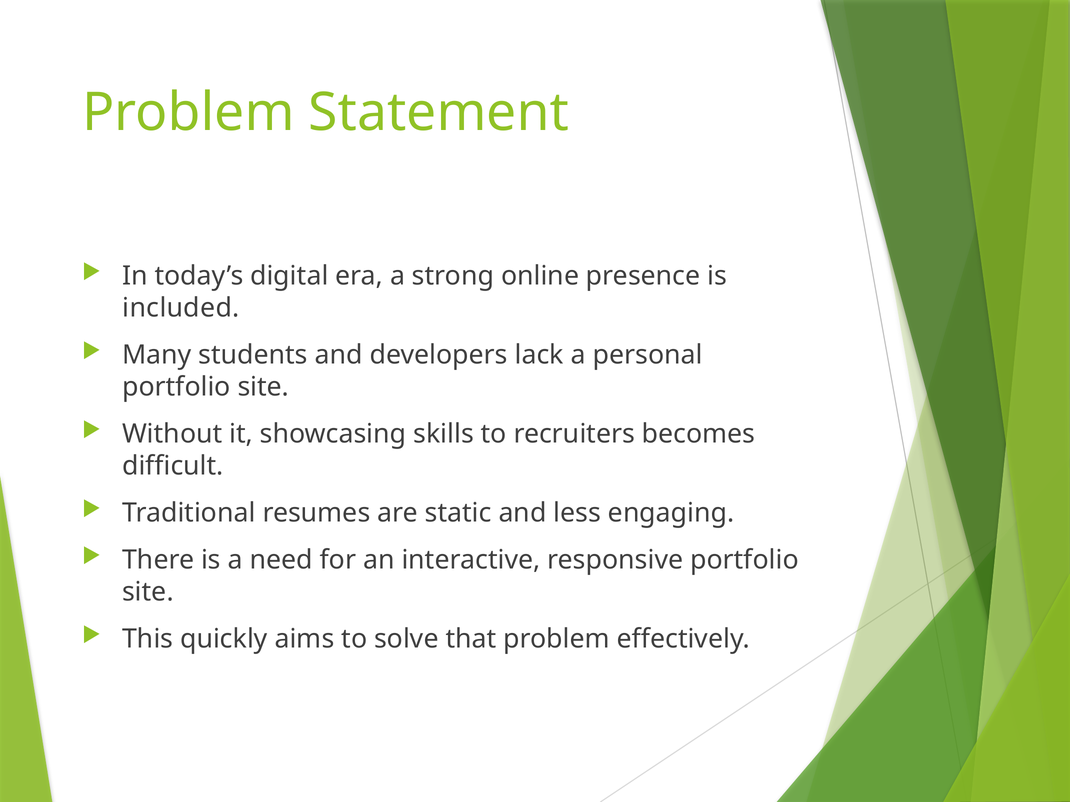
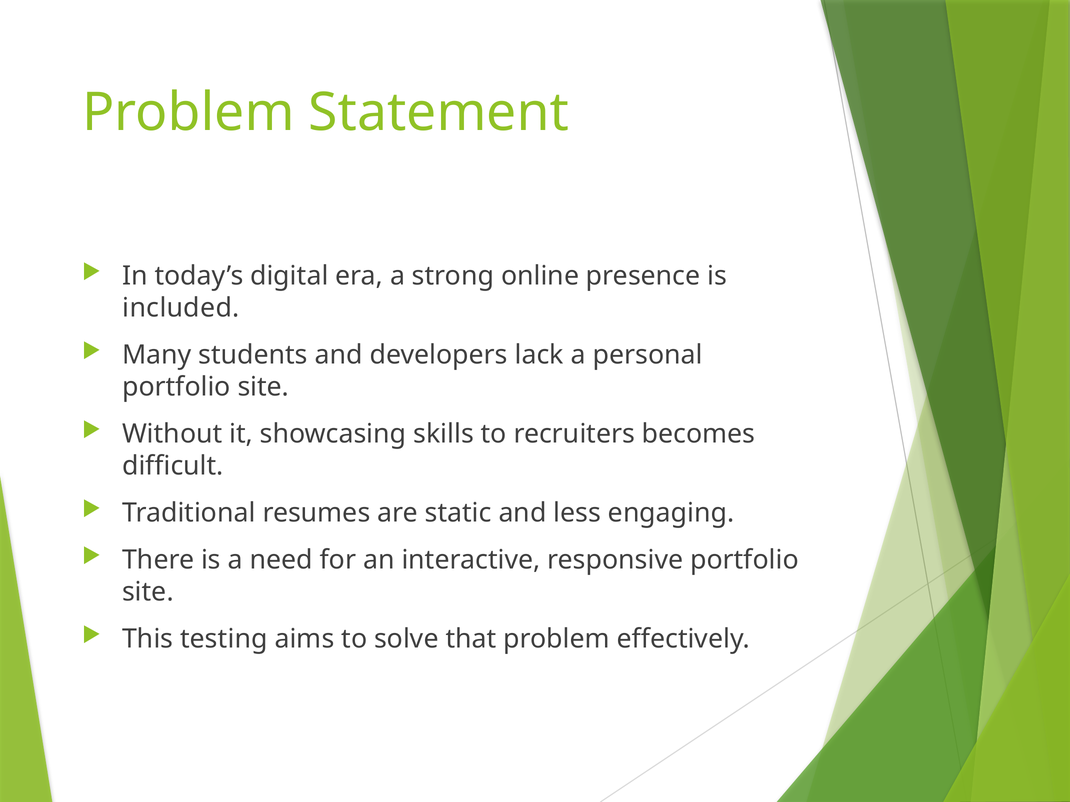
quickly: quickly -> testing (224, 639)
